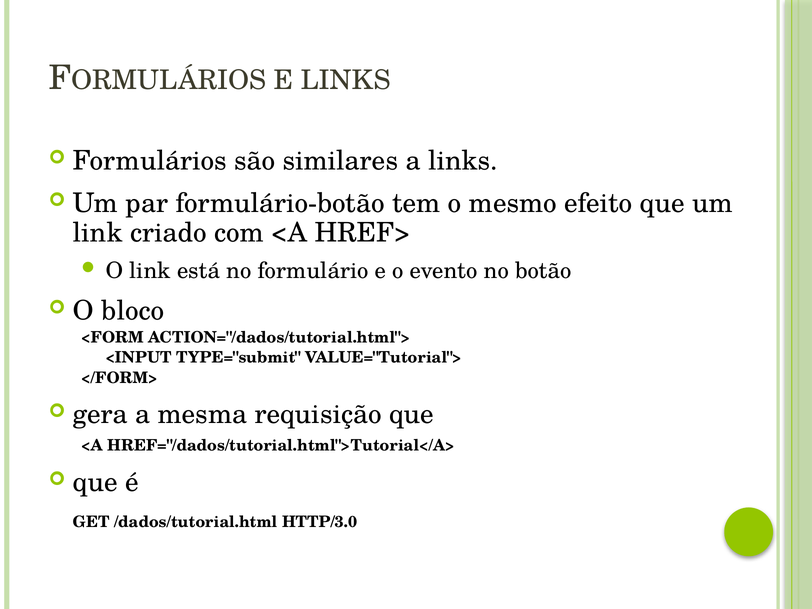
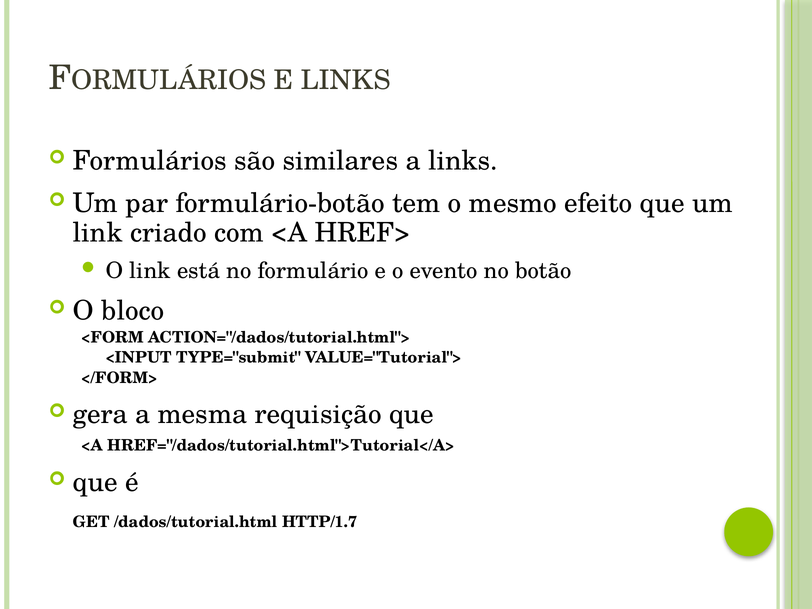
HTTP/3.0: HTTP/3.0 -> HTTP/1.7 (320, 522)
